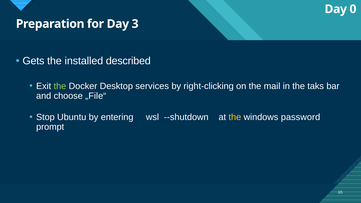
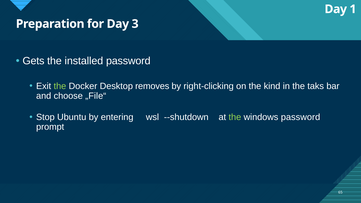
0: 0 -> 1 (353, 9)
installed described: described -> password (128, 61)
services: services -> removes (152, 86)
mail: mail -> kind (272, 86)
the colour: yellow -> light green (235, 117)
